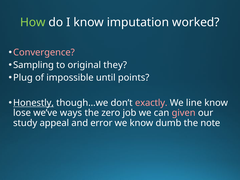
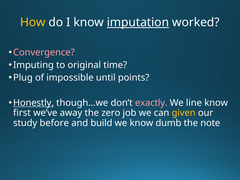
How colour: light green -> yellow (33, 22)
imputation underline: none -> present (138, 22)
Sampling: Sampling -> Imputing (33, 65)
they: they -> time (115, 65)
lose: lose -> first (22, 113)
ways: ways -> away (71, 113)
given colour: pink -> yellow (184, 113)
appeal: appeal -> before (54, 123)
error: error -> build (101, 123)
